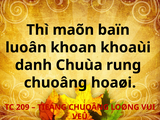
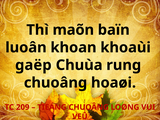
danh: danh -> gaëp (33, 65)
